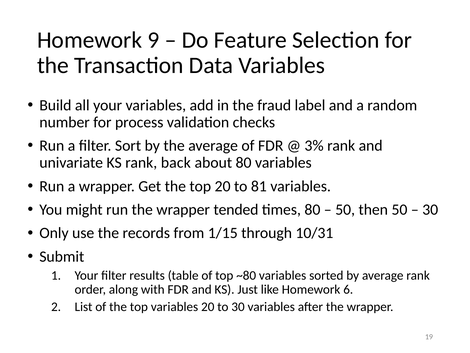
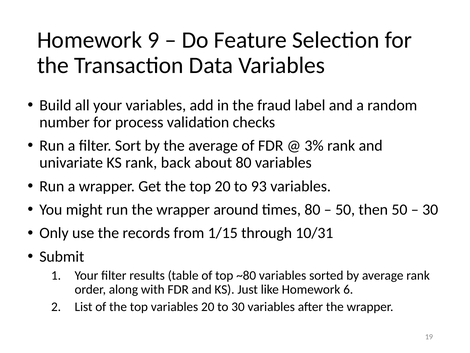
81: 81 -> 93 (259, 186)
tended: tended -> around (236, 209)
